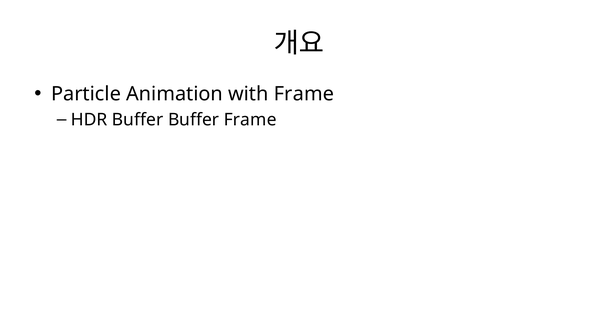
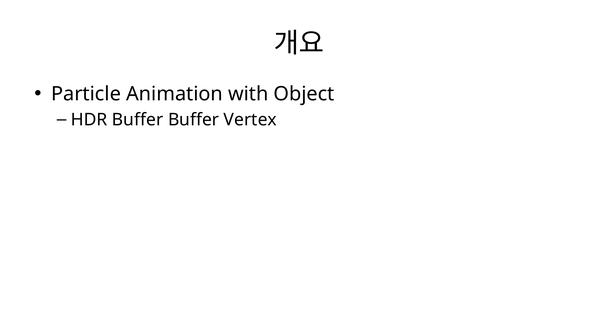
with Frame: Frame -> Object (304, 94)
Buffer Frame: Frame -> Vertex (250, 120)
